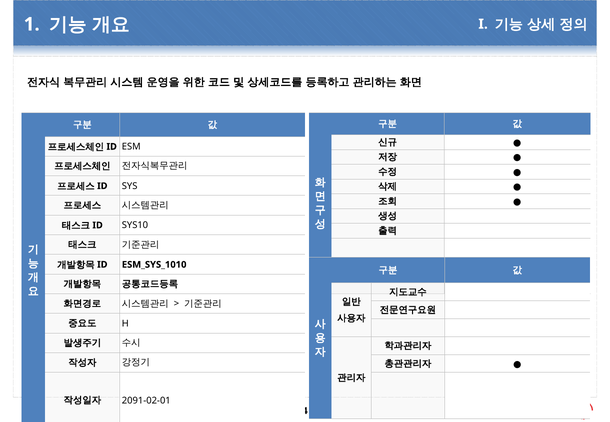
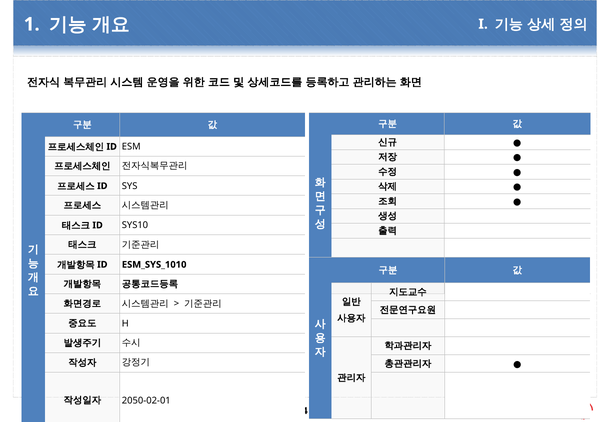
2091-02-01: 2091-02-01 -> 2050-02-01 (146, 401)
